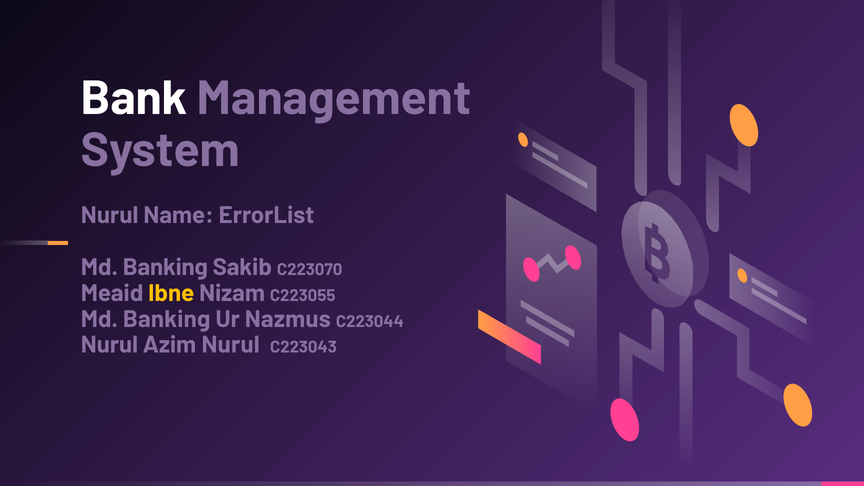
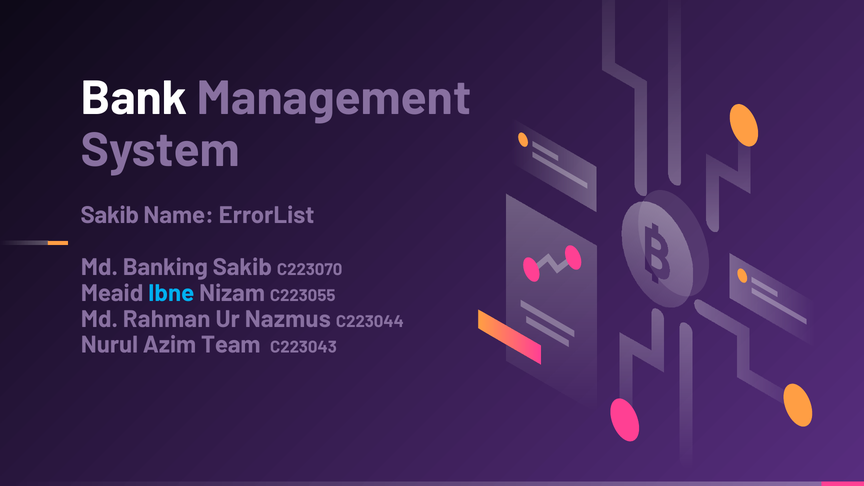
Nurul: Nurul -> Sakib (110, 215)
Ibne colour: yellow -> light blue (171, 293)
Banking: Banking -> Rahman (167, 319)
Azim Nurul: Nurul -> Team (231, 345)
